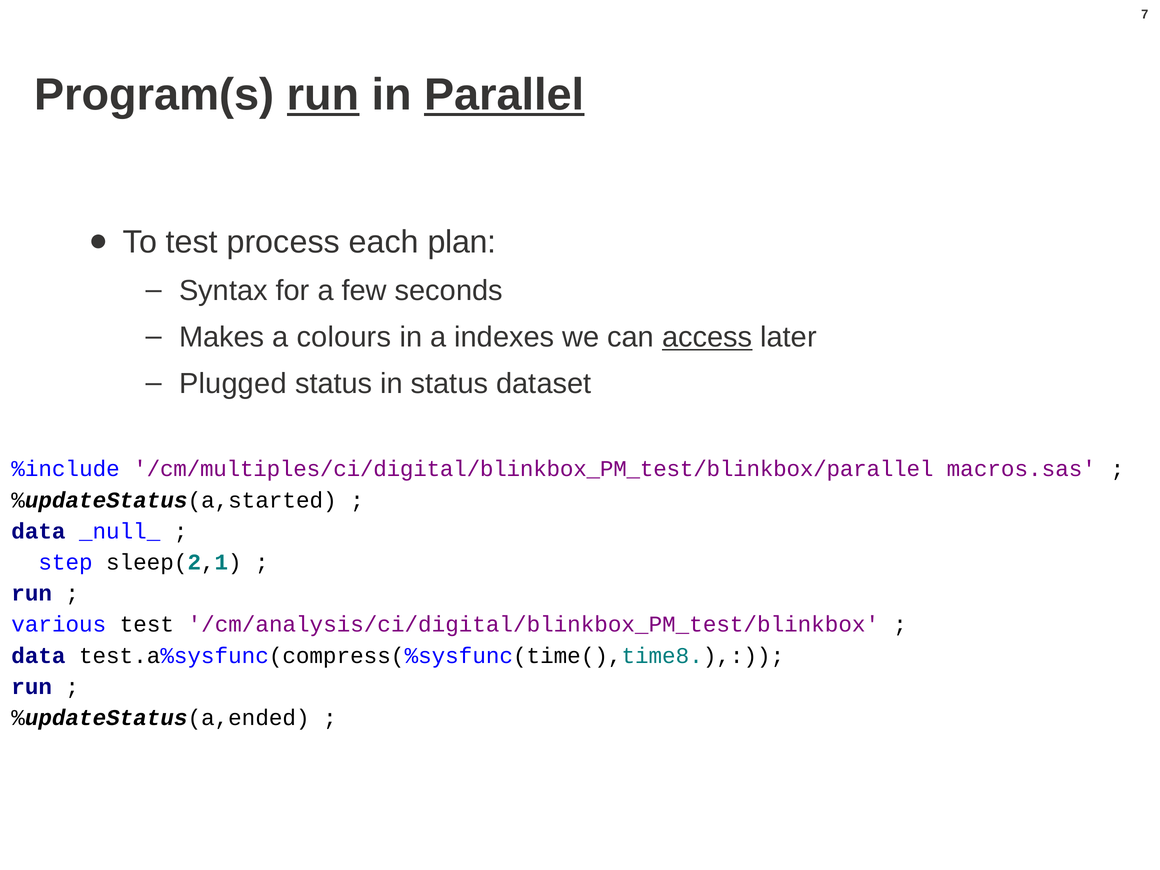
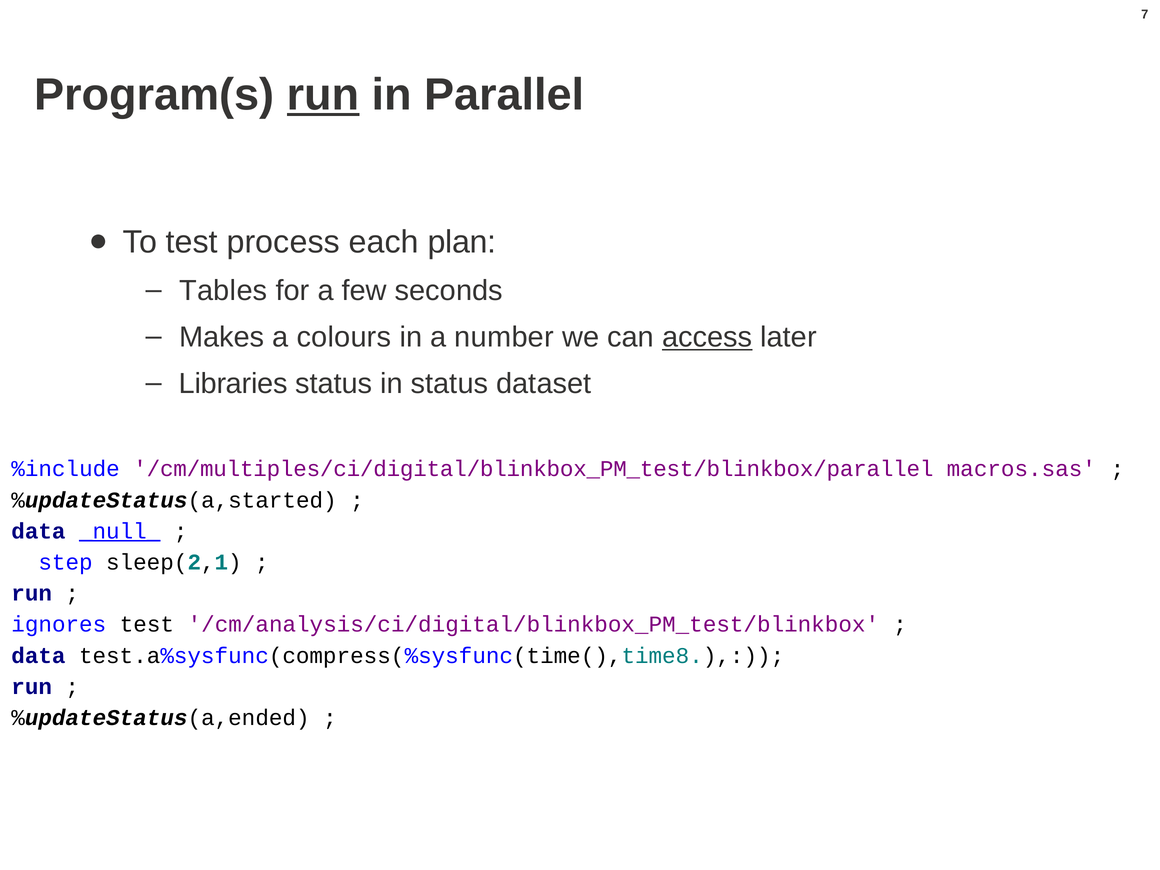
Parallel underline: present -> none (504, 95)
Syntax: Syntax -> Tables (223, 291)
indexes: indexes -> number (504, 337)
Plugged: Plugged -> Libraries (233, 384)
_null_ underline: none -> present (120, 531)
various: various -> ignores (59, 624)
